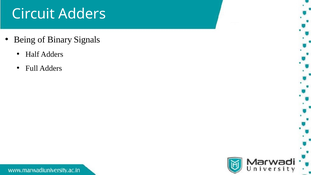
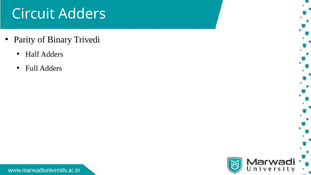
Being: Being -> Parity (25, 40)
Signals: Signals -> Trivedi (87, 40)
